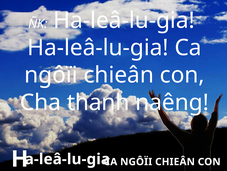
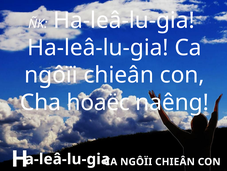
thanh: thanh -> hoaëc (98, 102)
